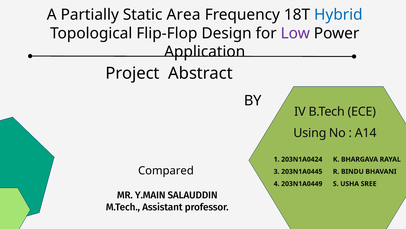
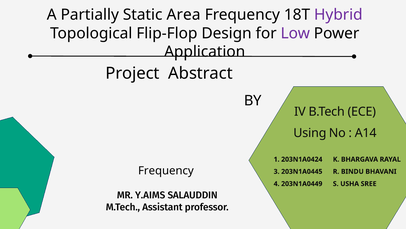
Hybrid colour: blue -> purple (338, 15)
Compared: Compared -> Frequency (166, 170)
Y.MAIN: Y.MAIN -> Y.AIMS (150, 195)
